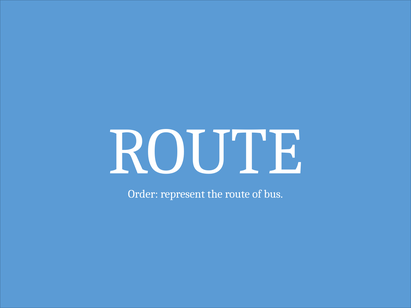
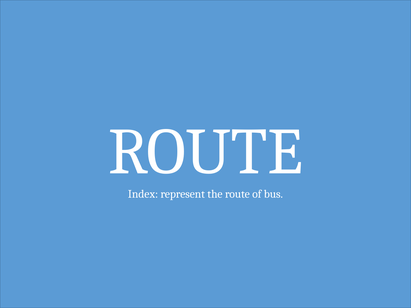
Order: Order -> Index (143, 194)
